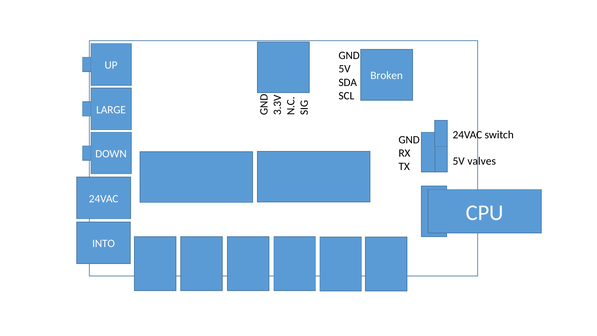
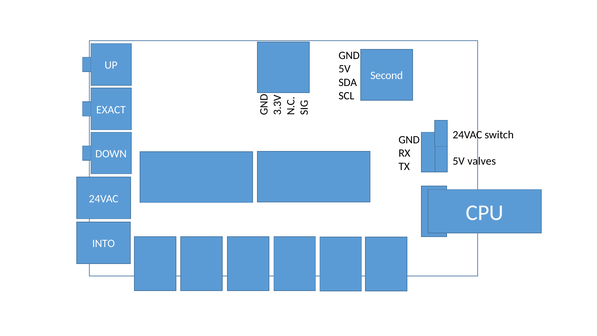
Broken: Broken -> Second (387, 76)
LARGE: LARGE -> EXACT (111, 110)
